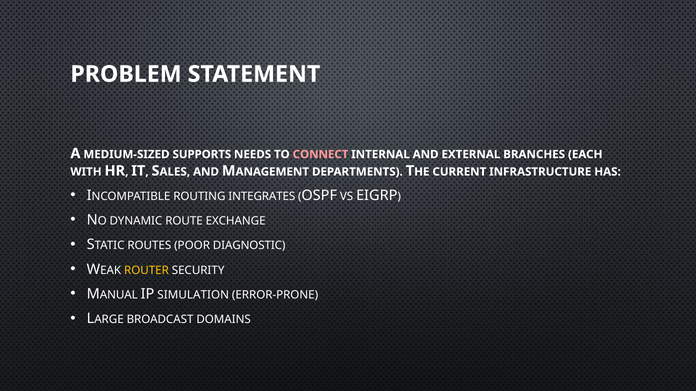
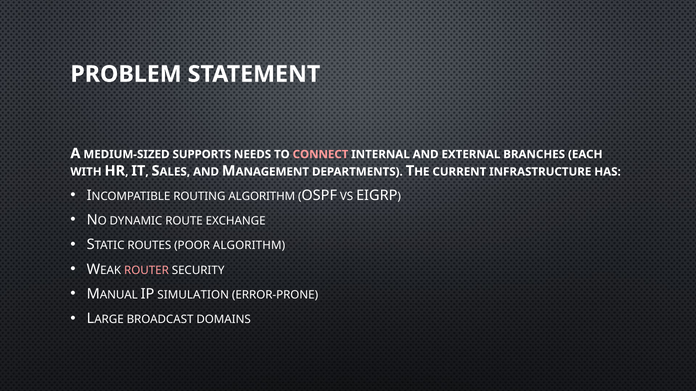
ROUTING INTEGRATES: INTEGRATES -> ALGORITHM (262, 197)
POOR DIAGNOSTIC: DIAGNOSTIC -> ALGORITHM (249, 246)
ROUTER colour: yellow -> pink (146, 271)
